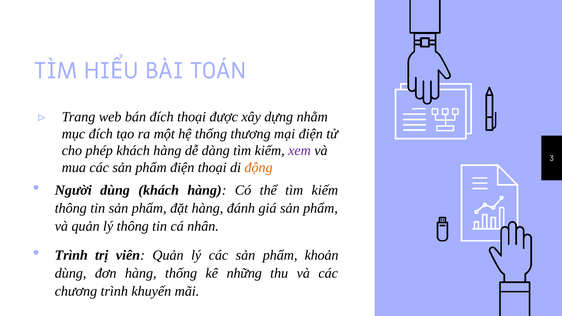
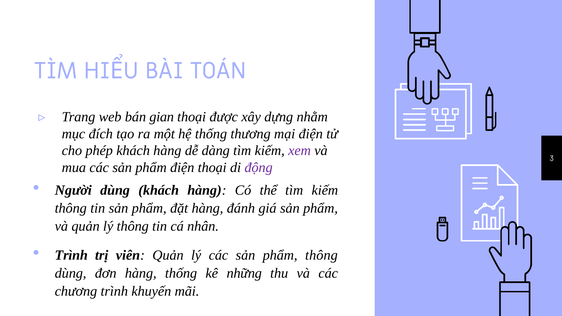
bán đích: đích -> gian (162, 117)
động colour: orange -> purple (259, 167)
phẩm khoản: khoản -> thông (321, 255)
